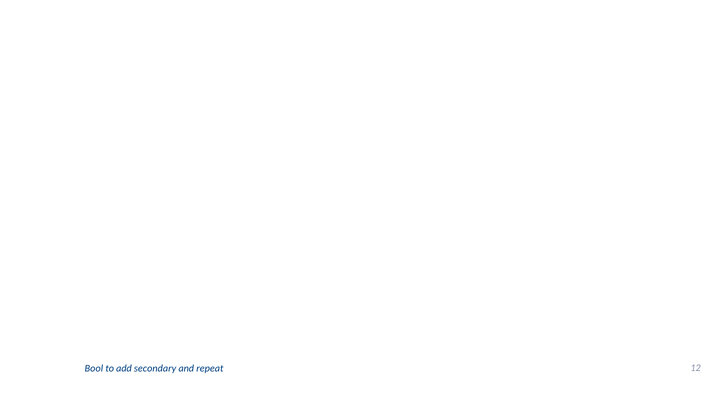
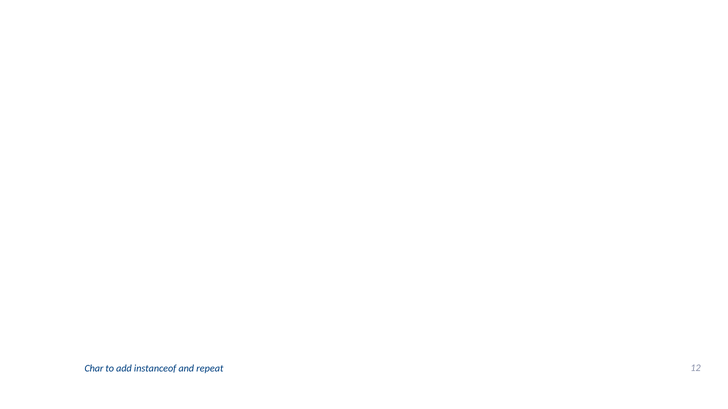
Bool: Bool -> Char (94, 369)
secondary: secondary -> instanceof (155, 369)
